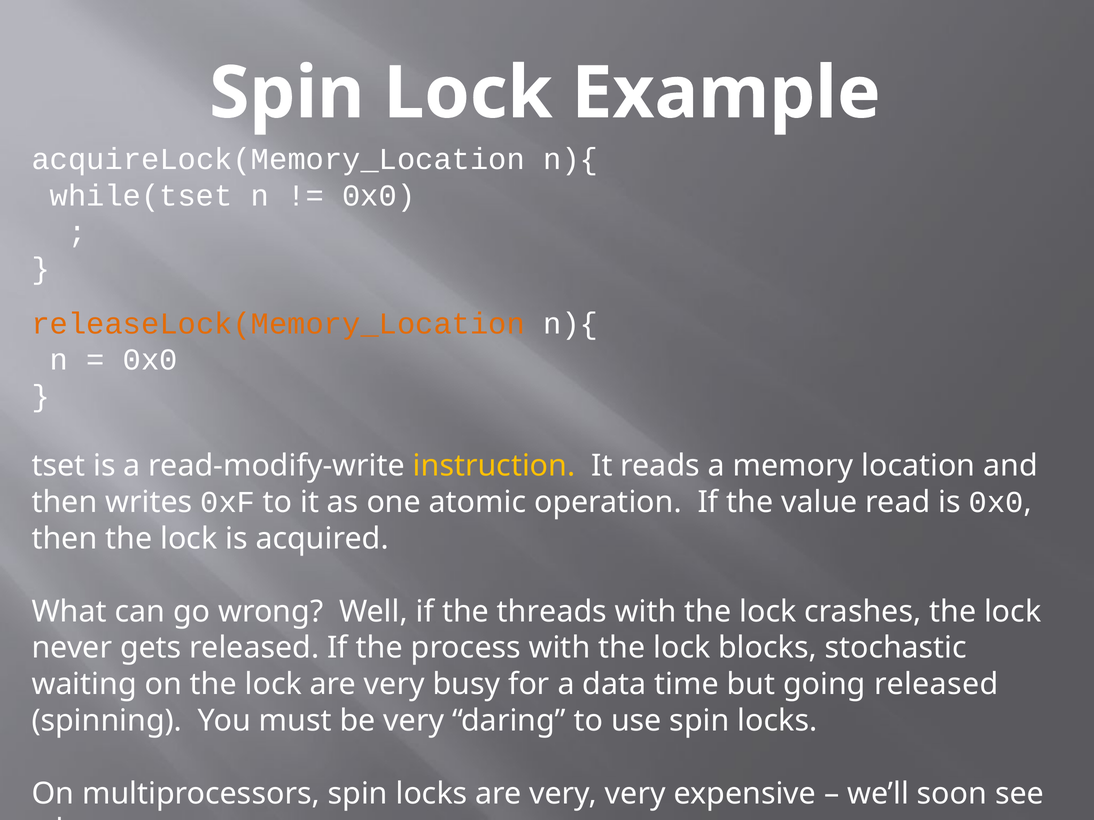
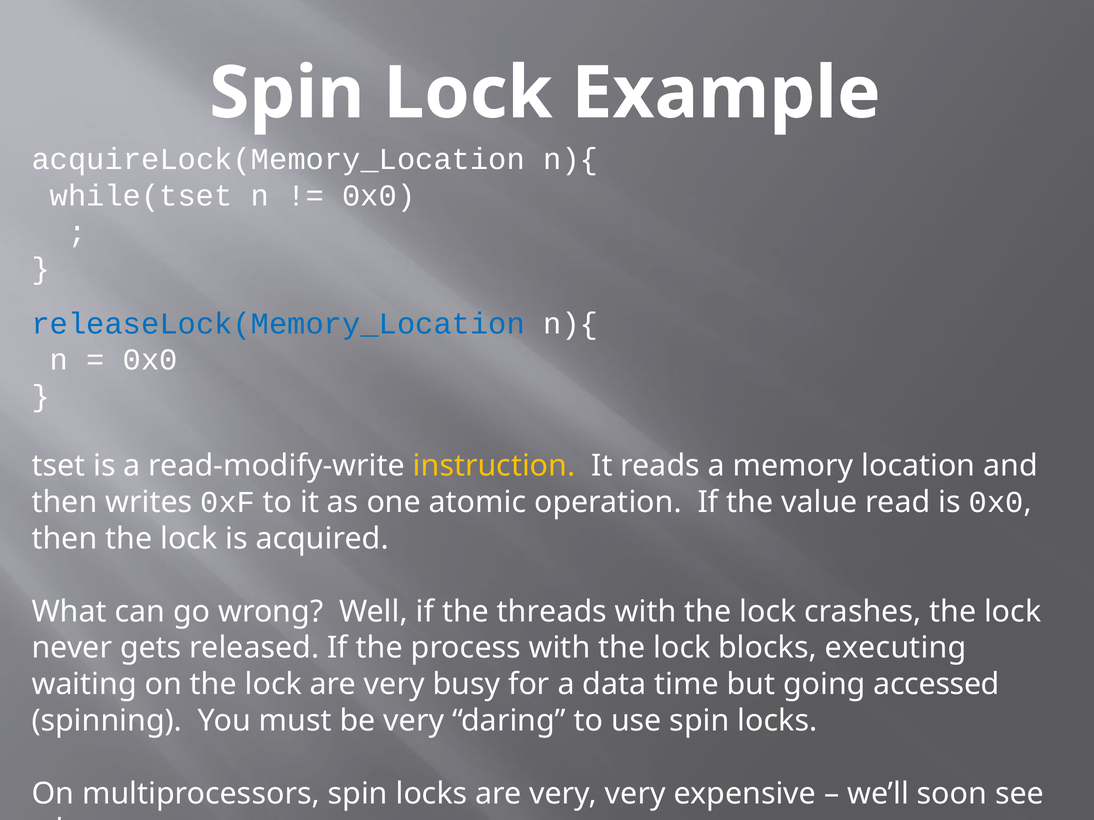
releaseLock(Memory_Location colour: orange -> blue (278, 324)
stochastic: stochastic -> executing (896, 648)
going released: released -> accessed (936, 685)
